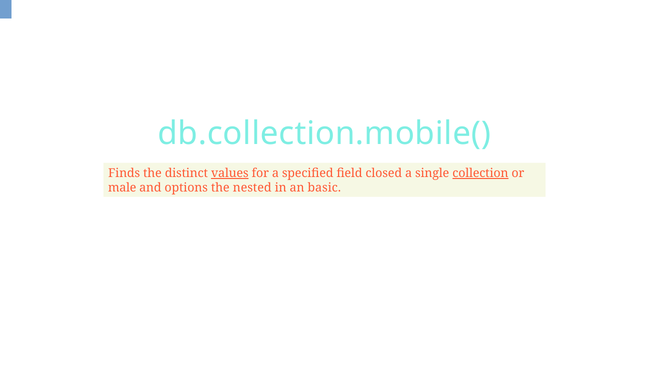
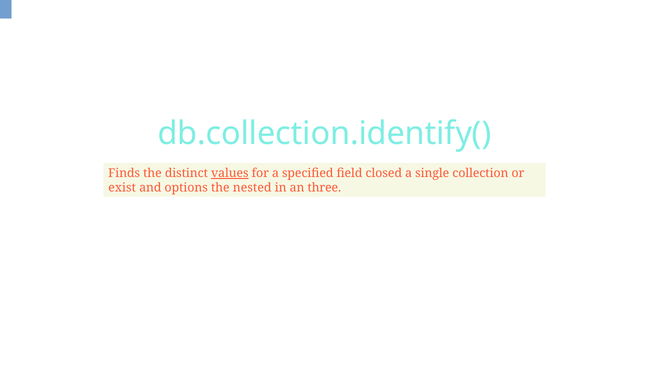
db.collection.mobile(: db.collection.mobile( -> db.collection.identify( (324, 134)
collection underline: present -> none (480, 173)
male: male -> exist (122, 188)
basic: basic -> three (324, 188)
